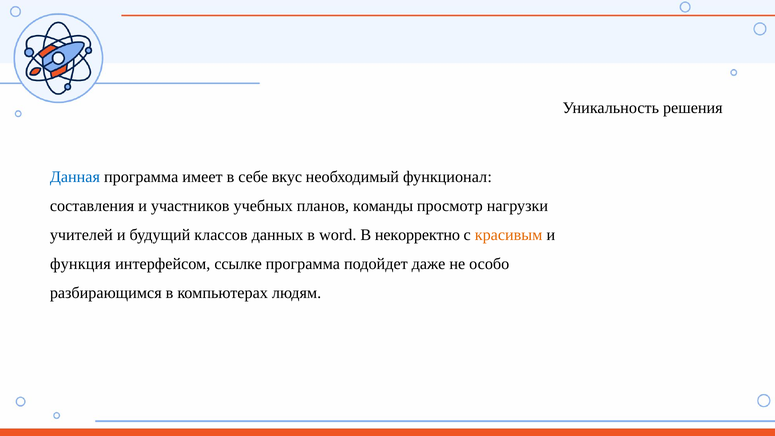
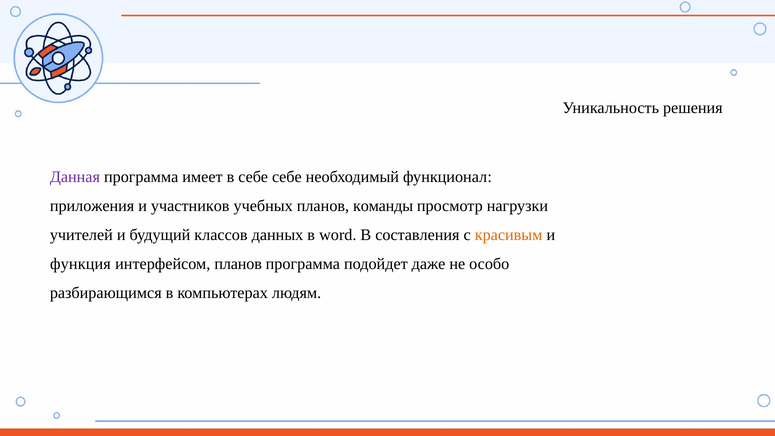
Данная colour: blue -> purple (75, 177)
себе вкус: вкус -> себе (287, 177)
составления: составления -> приложения (92, 206)
некорректно: некорректно -> составления (417, 235)
интерфейсом ссылке: ссылке -> планов (238, 264)
